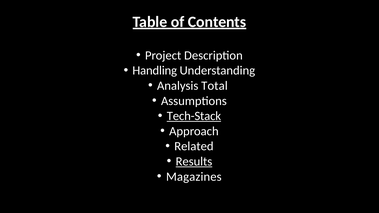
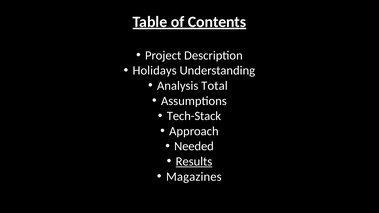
Handling: Handling -> Holidays (155, 71)
Tech-Stack underline: present -> none (194, 116)
Related: Related -> Needed (194, 146)
